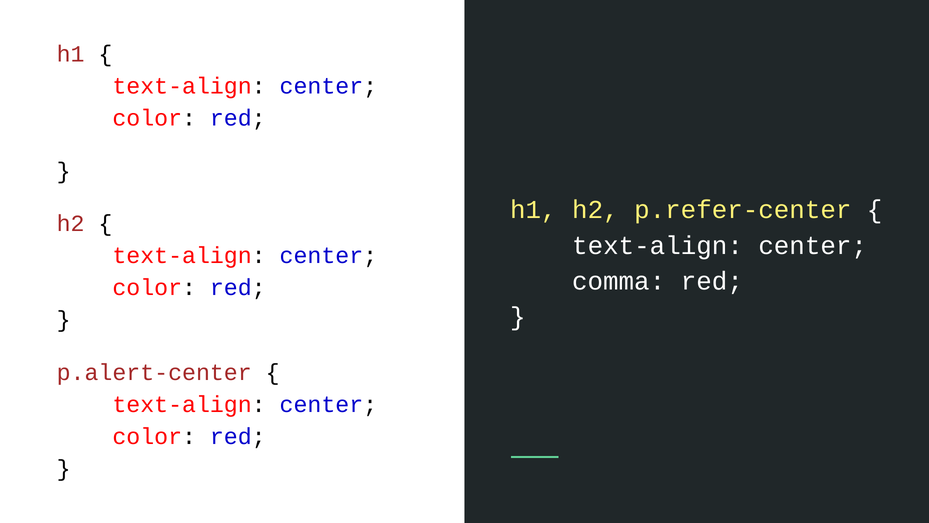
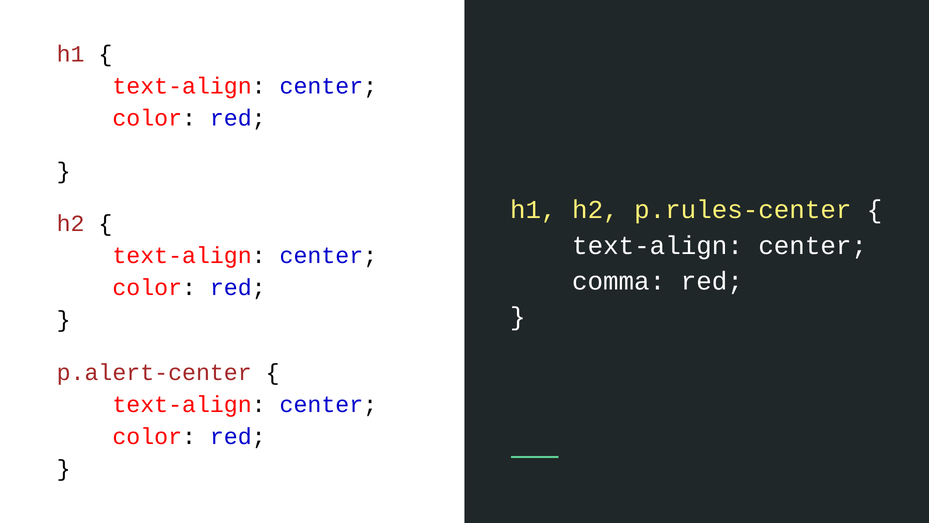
p.refer-center: p.refer-center -> p.rules-center (743, 210)
